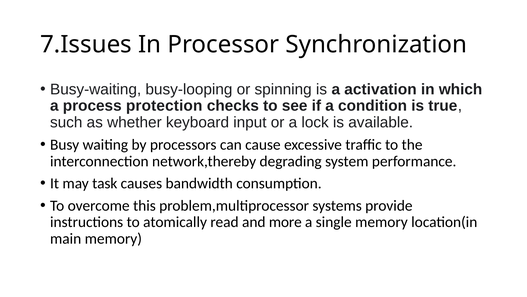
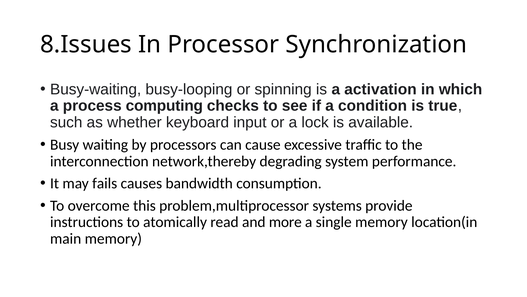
7.Issues: 7.Issues -> 8.Issues (86, 44)
protection: protection -> computing (164, 106)
task: task -> fails (105, 183)
